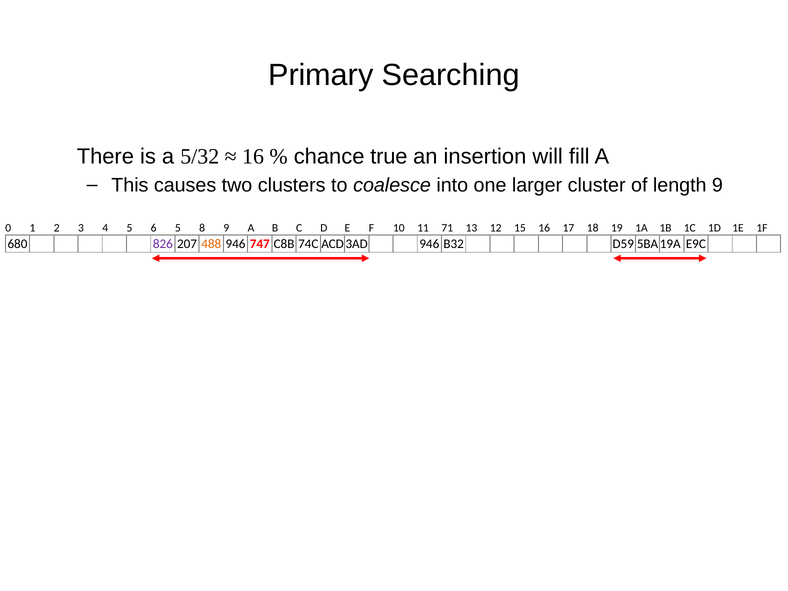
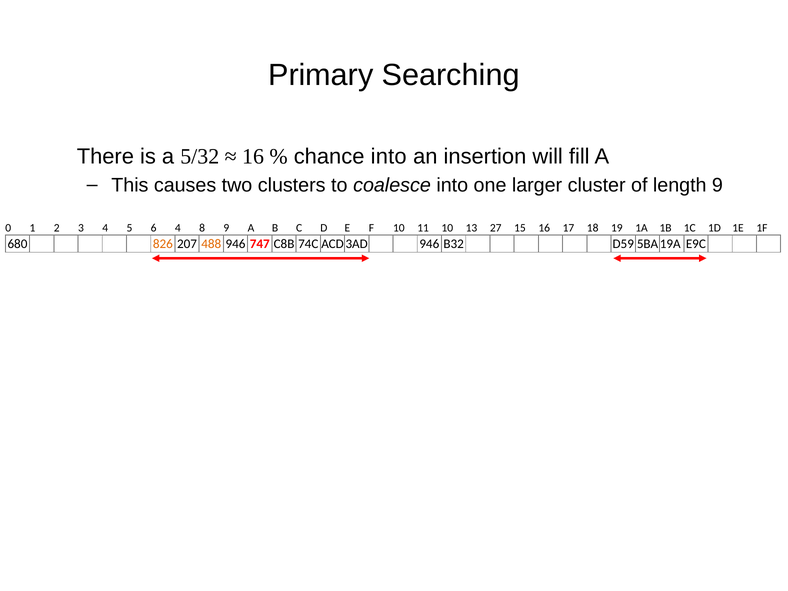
chance true: true -> into (389, 157)
6 5: 5 -> 4 (178, 228)
11 71: 71 -> 10 (447, 228)
12: 12 -> 27 (496, 228)
826 colour: purple -> orange (163, 244)
